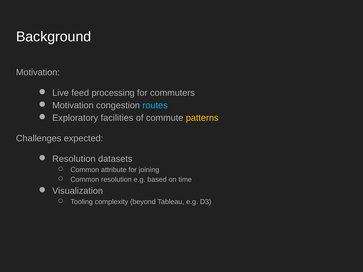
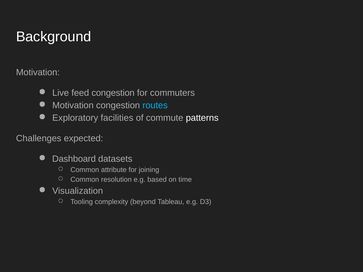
feed processing: processing -> congestion (113, 93)
patterns colour: yellow -> white (202, 118)
Resolution: Resolution -> Dashboard (74, 159)
